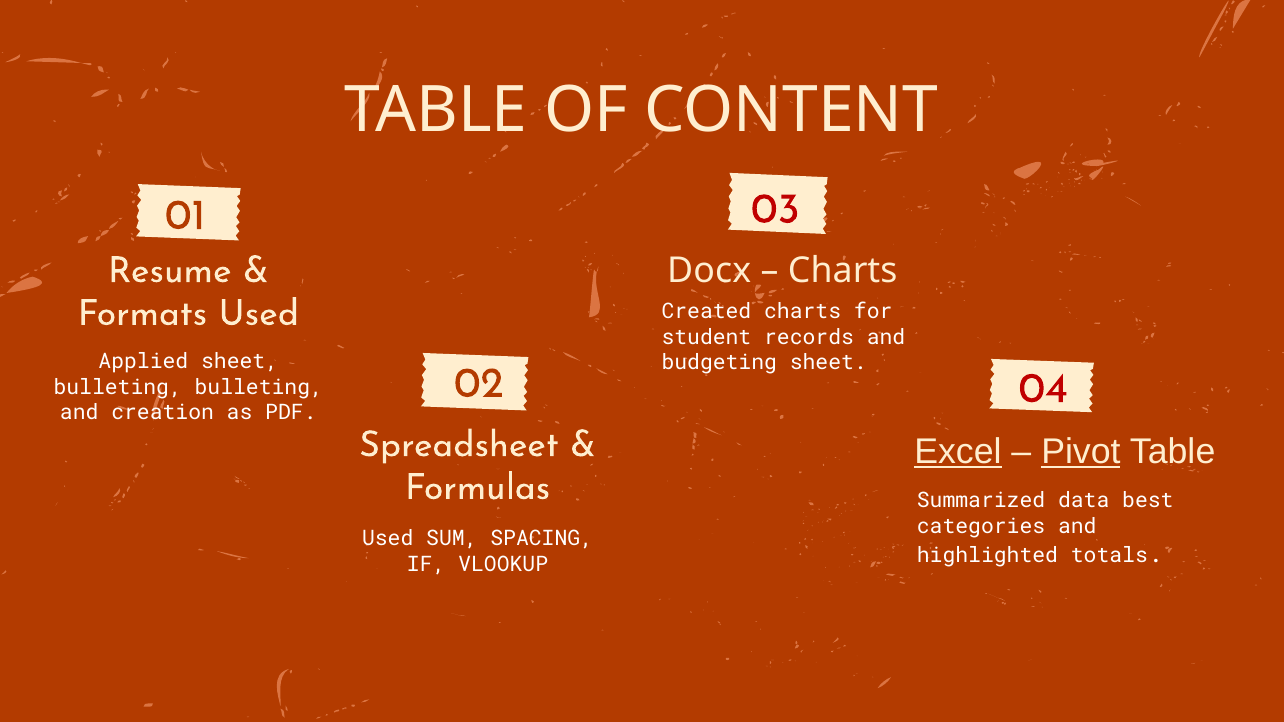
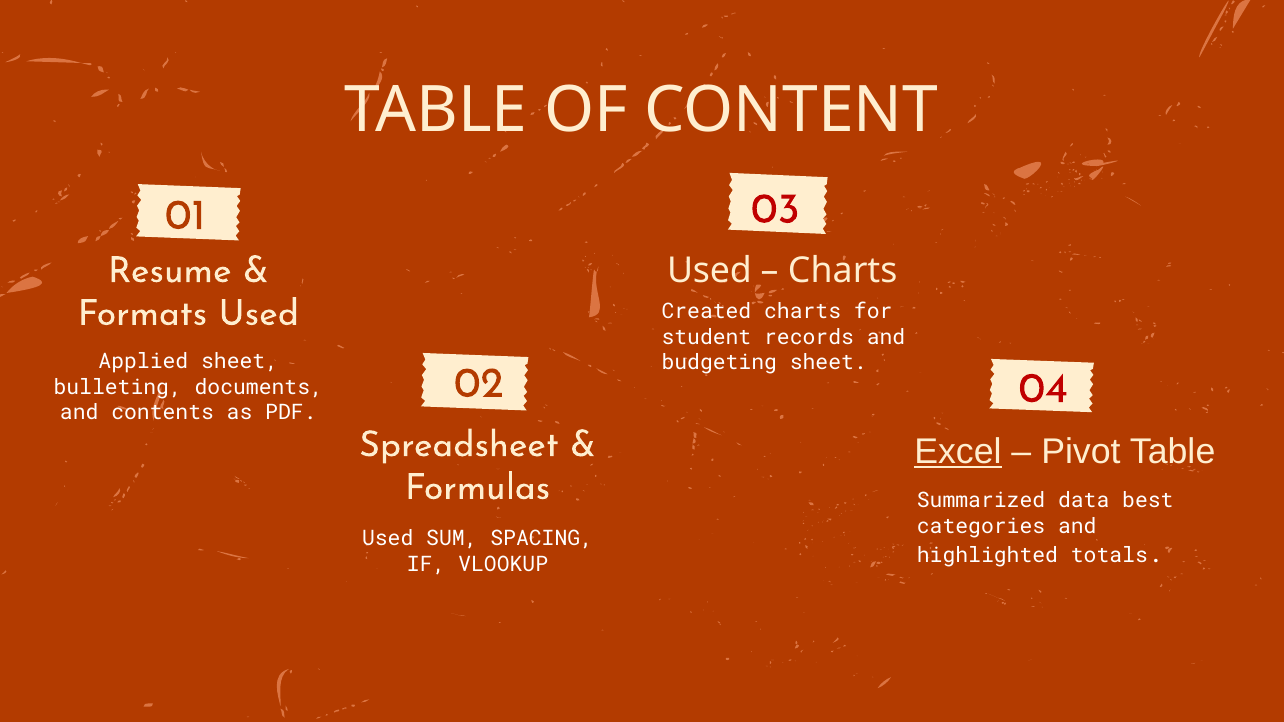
Docx: Docx -> Used (709, 271)
bulleting bulleting: bulleting -> documents (259, 387)
creation: creation -> contents (163, 413)
Pivot underline: present -> none (1081, 452)
